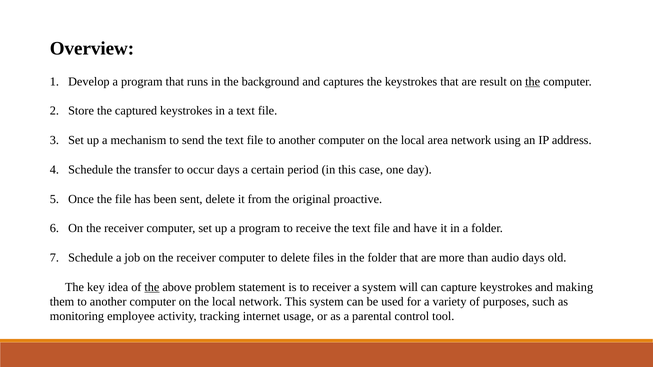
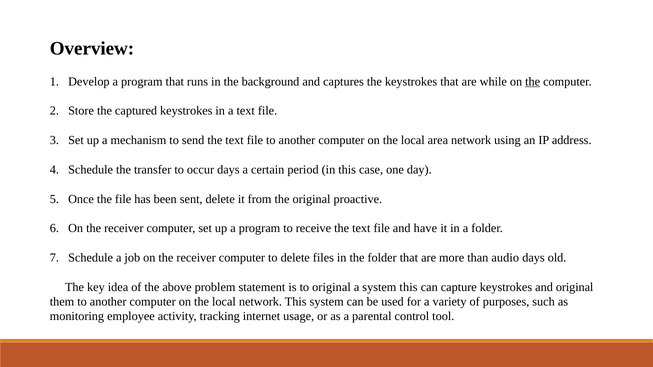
result: result -> while (493, 82)
the underline: present -> none (152, 287)
to receiver: receiver -> original (331, 287)
system will: will -> this (409, 287)
and making: making -> original (575, 287)
